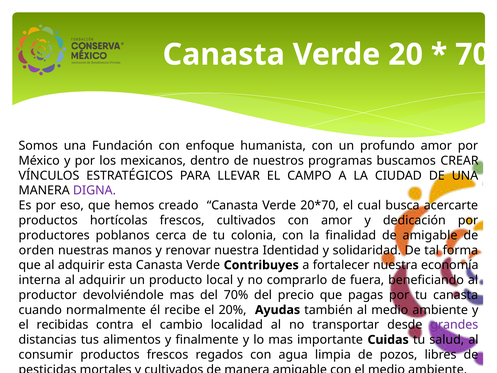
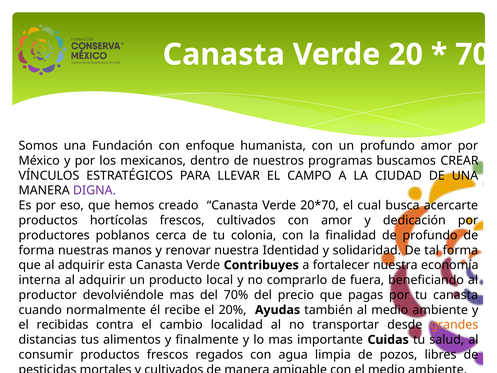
de amigable: amigable -> profundo (430, 235)
orden: orden -> forma (36, 250)
grandes colour: purple -> orange (454, 325)
